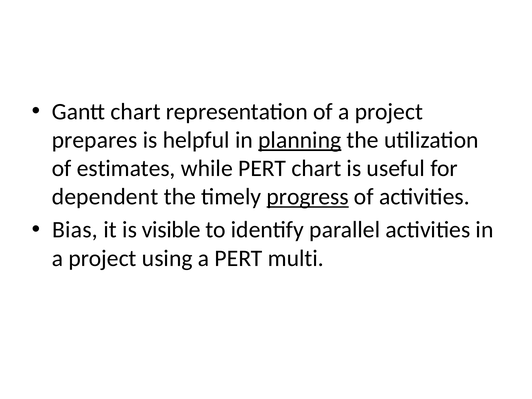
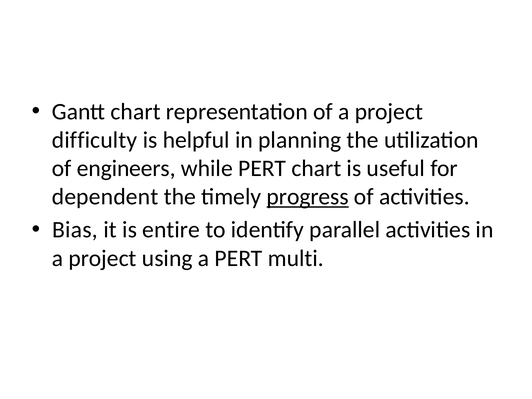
prepares: prepares -> difficulty (95, 140)
planning underline: present -> none (300, 140)
estimates: estimates -> engineers (126, 168)
visible: visible -> entire (171, 230)
